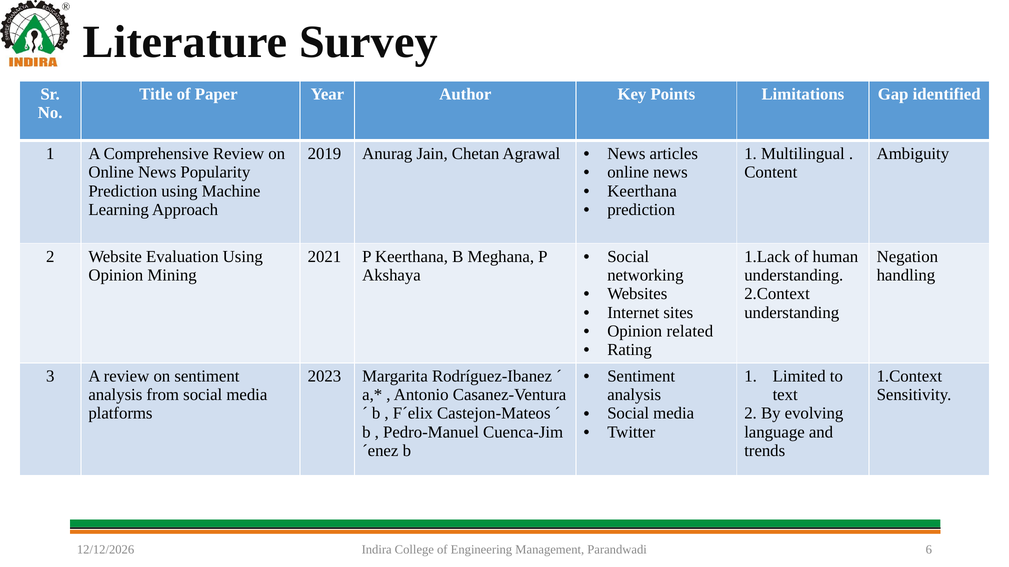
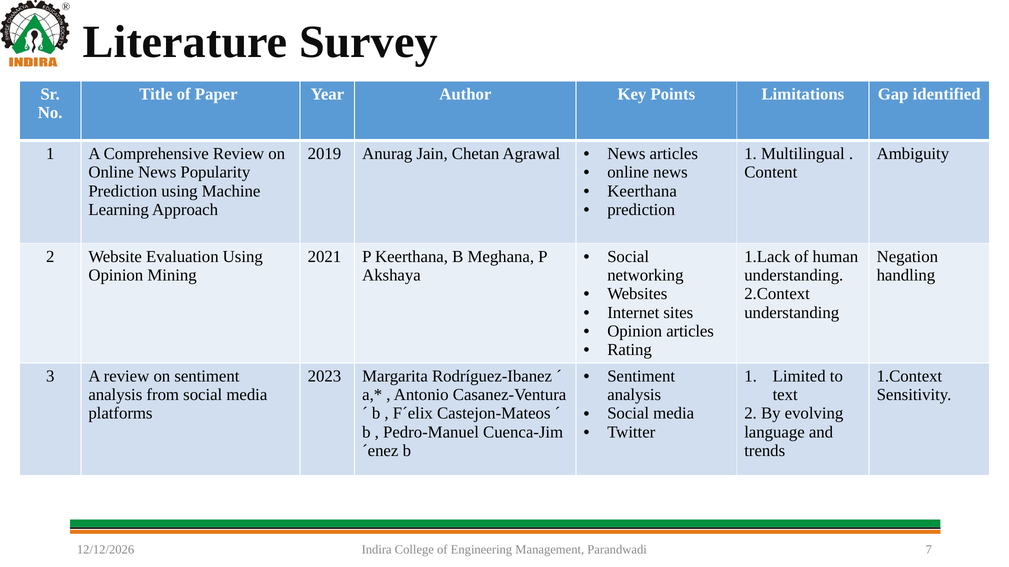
Opinion related: related -> articles (690, 332)
6: 6 -> 7 (929, 550)
